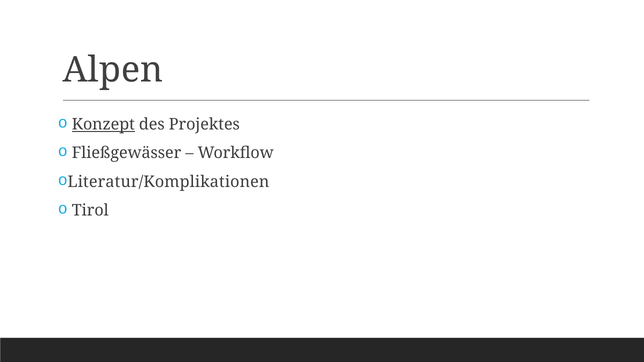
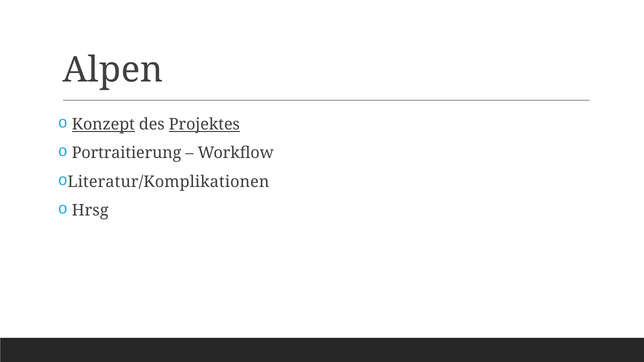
Projektes underline: none -> present (204, 125)
Fließgewässer: Fließgewässer -> Portraitierung (127, 153)
Tirol: Tirol -> Hrsg (90, 211)
